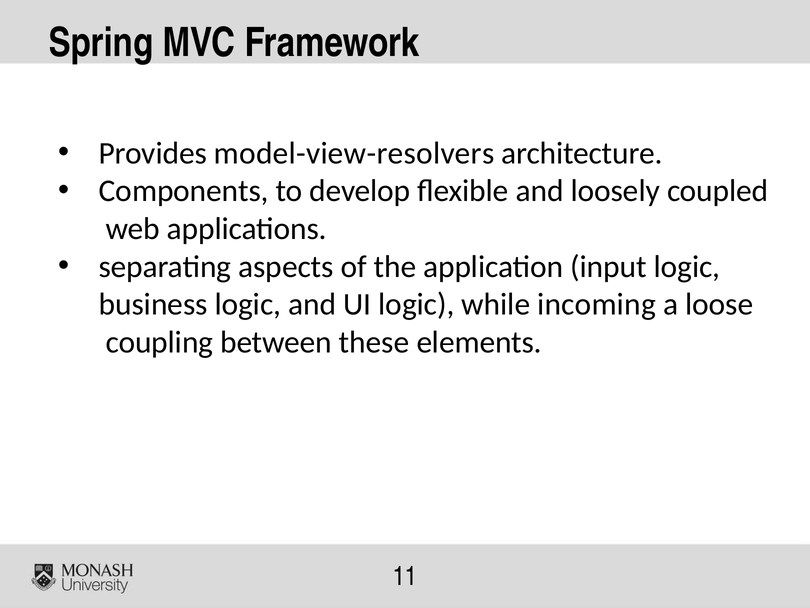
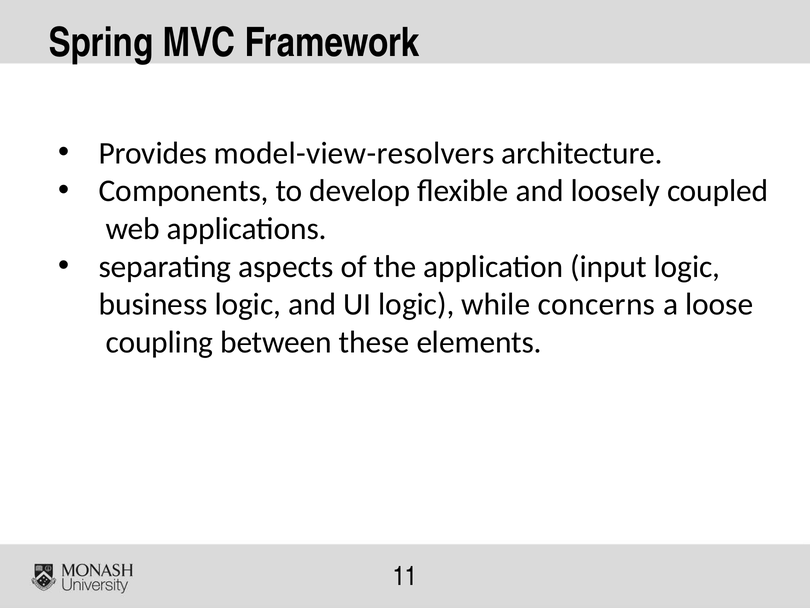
incoming: incoming -> concerns (597, 304)
